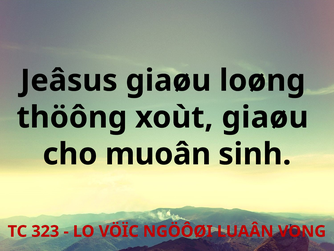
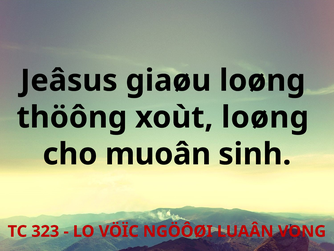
xoùt giaøu: giaøu -> loøng (265, 117)
